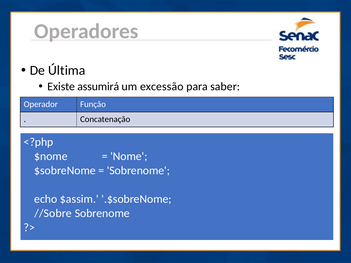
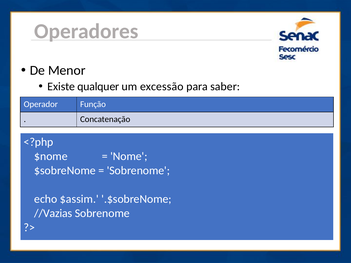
Última: Última -> Menor (67, 70)
assumirá: assumirá -> qualquer (98, 87)
//Sobre: //Sobre -> //Vazias (53, 213)
